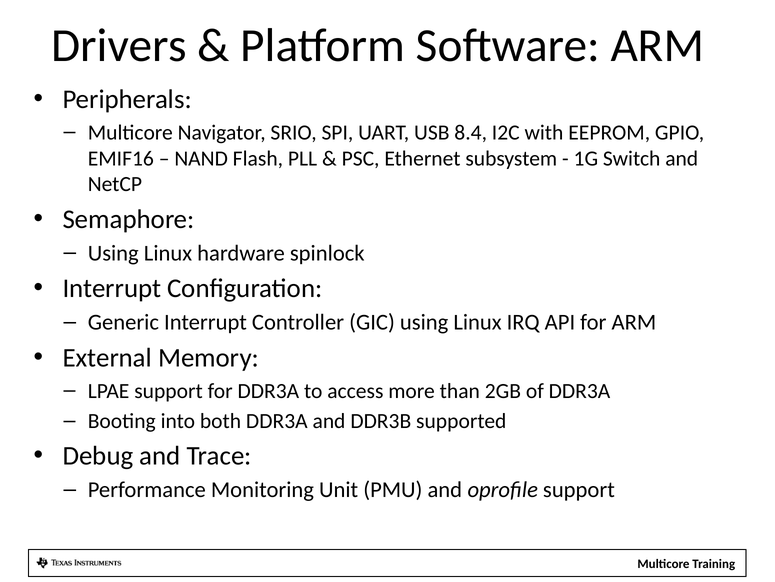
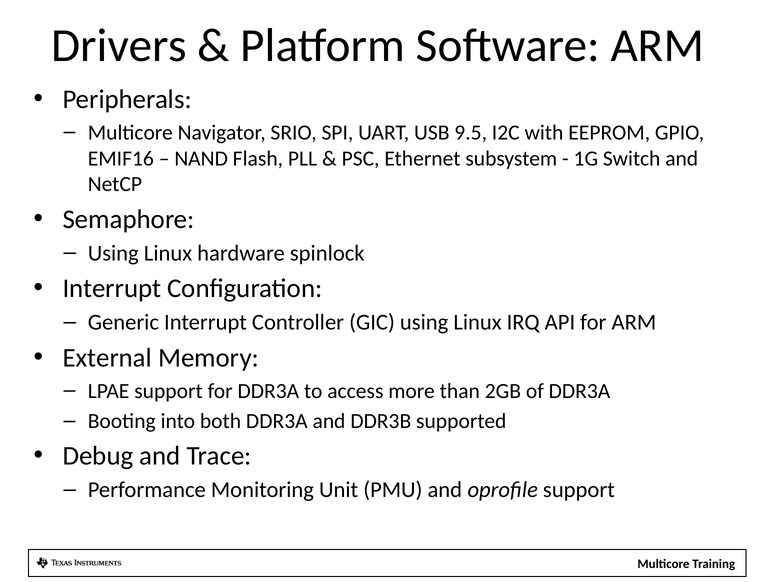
8.4: 8.4 -> 9.5 (471, 132)
